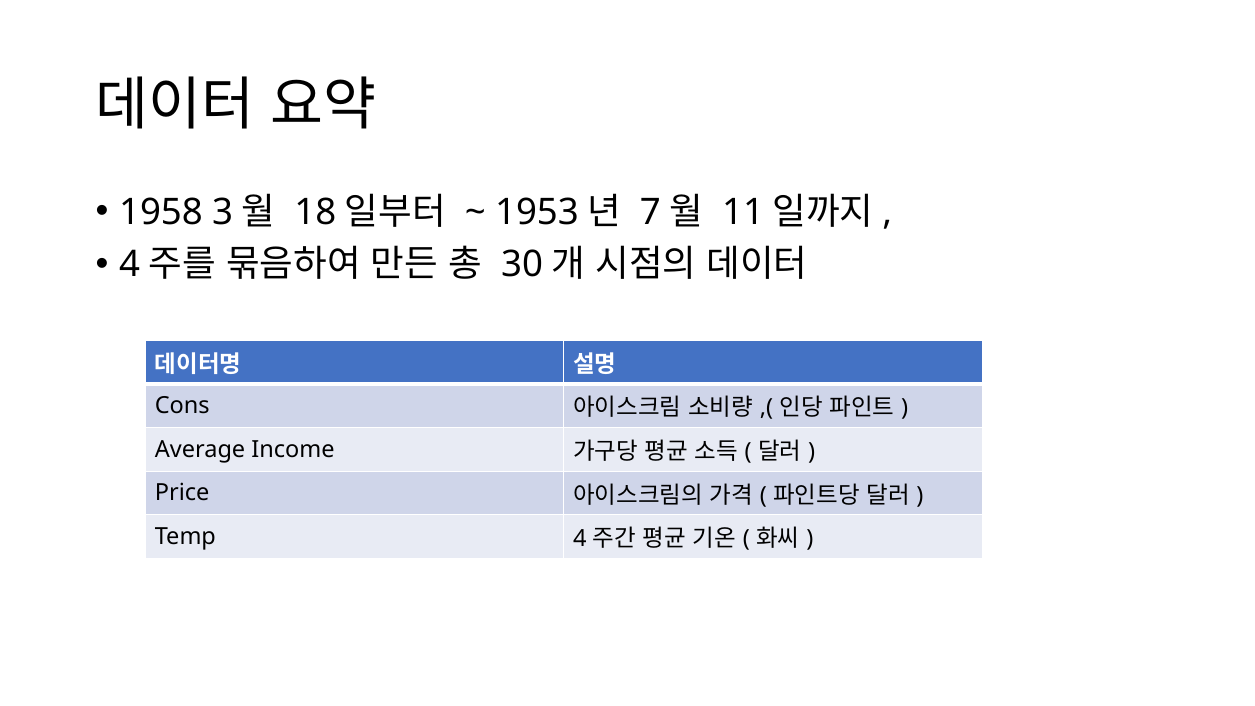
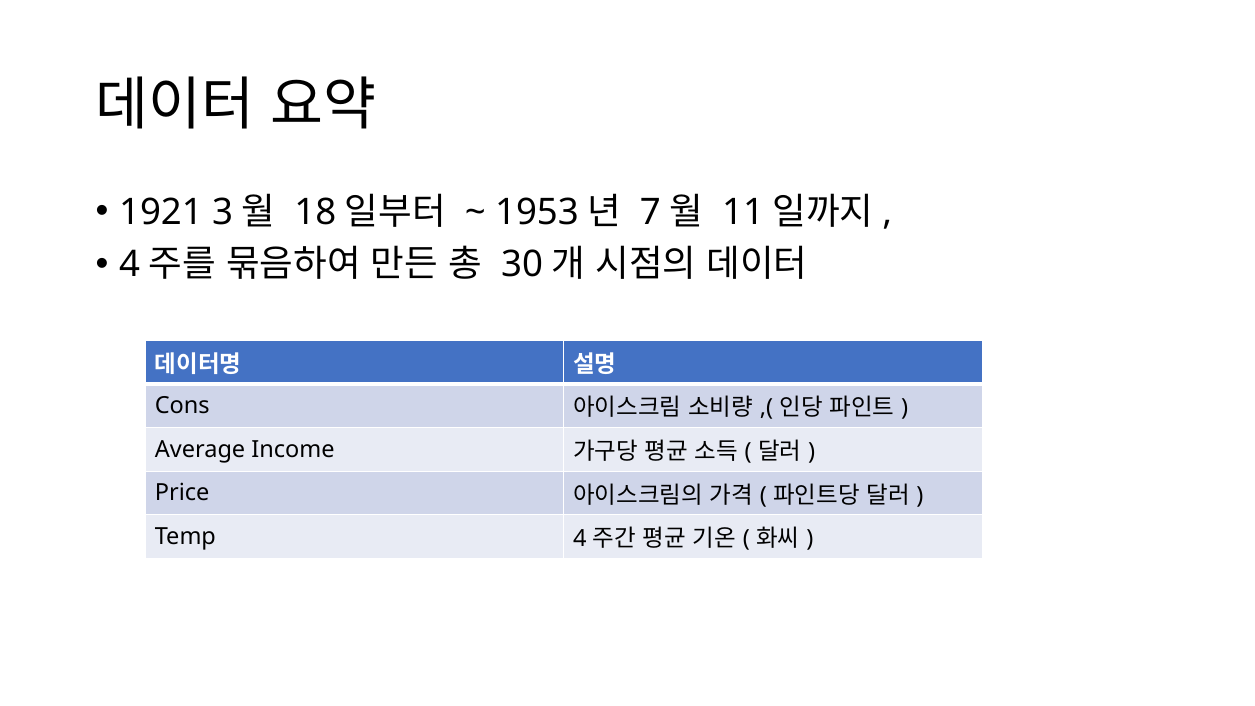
1958: 1958 -> 1921 (161, 212)
